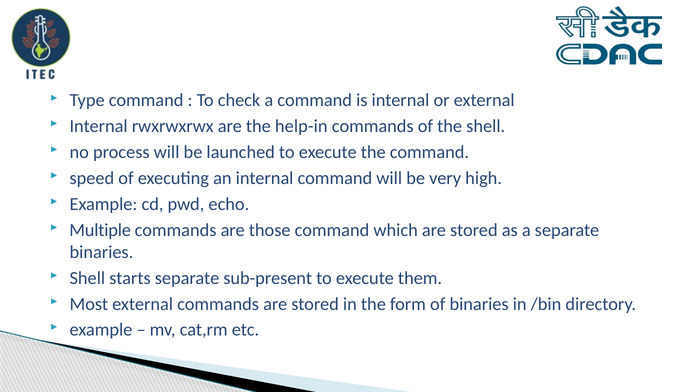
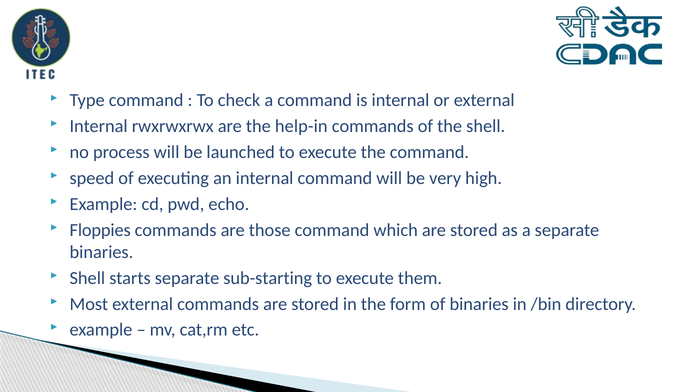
Multiple: Multiple -> Floppies (100, 230)
sub-present: sub-present -> sub-starting (268, 278)
